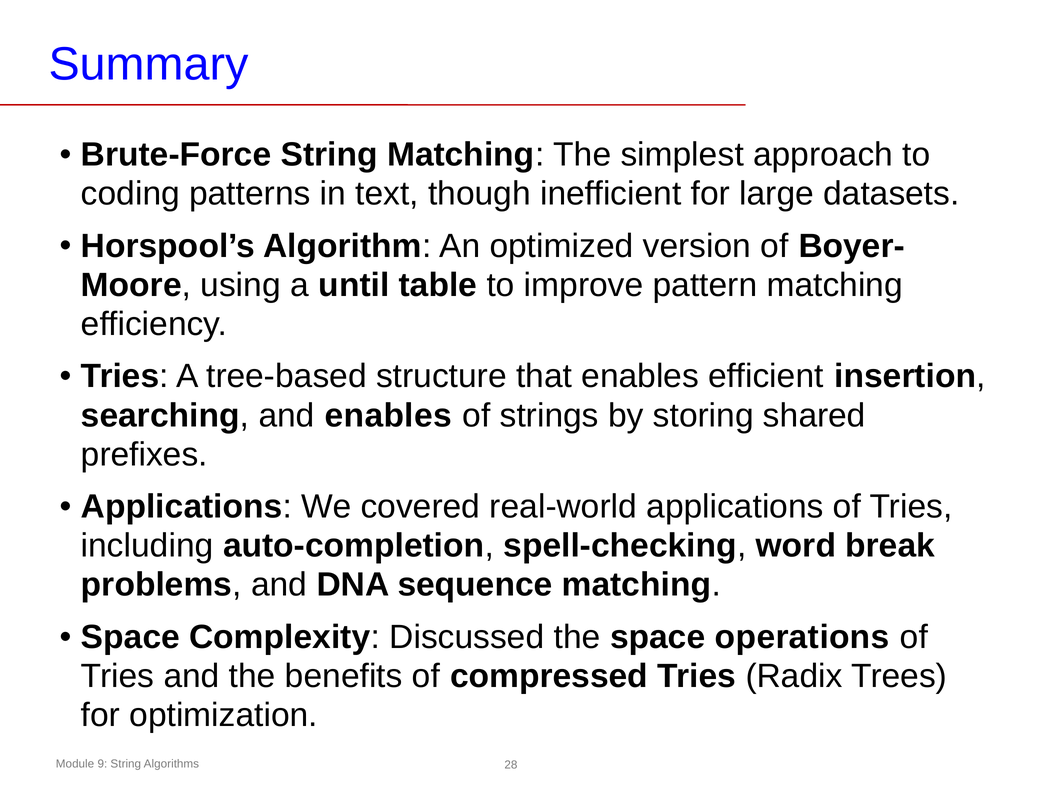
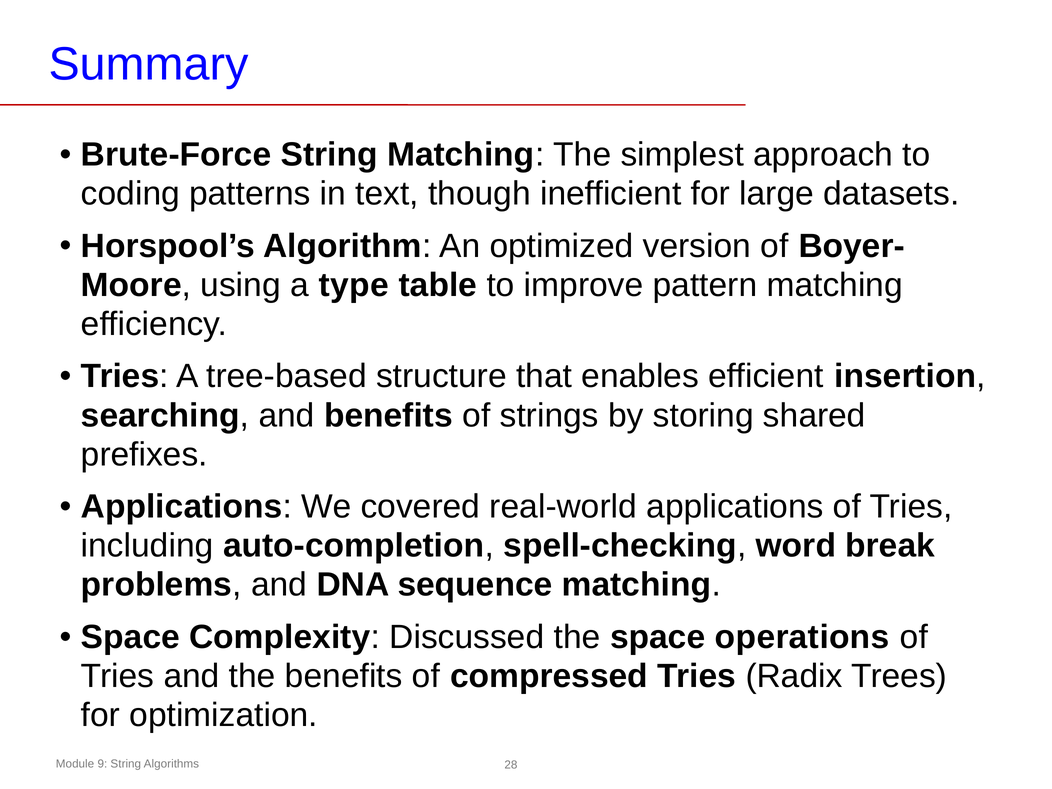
until: until -> type (354, 285)
and enables: enables -> benefits (388, 415)
